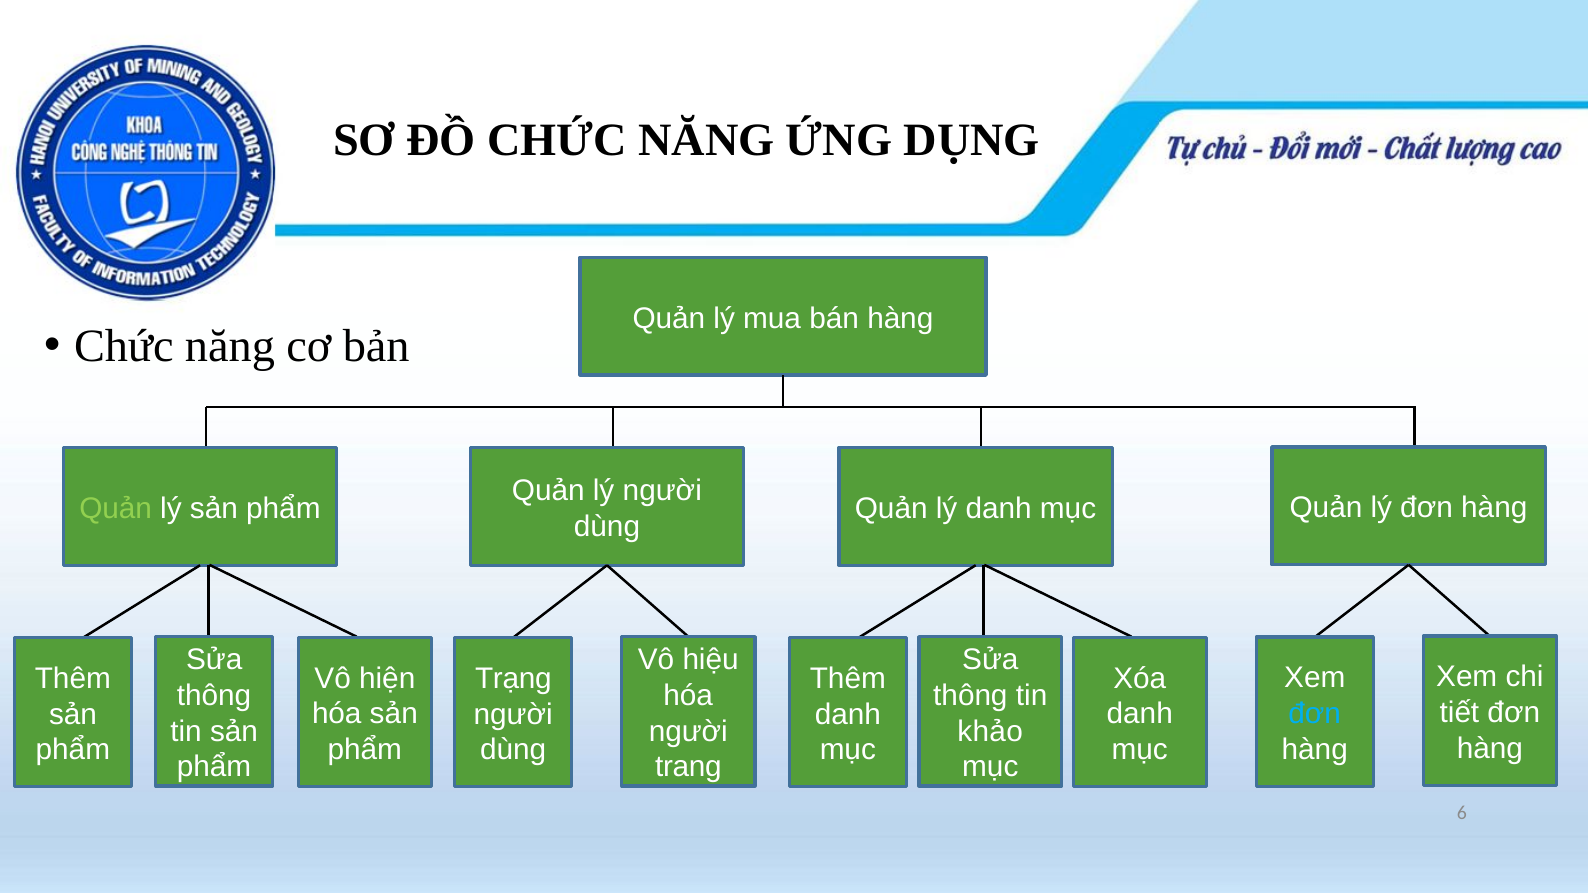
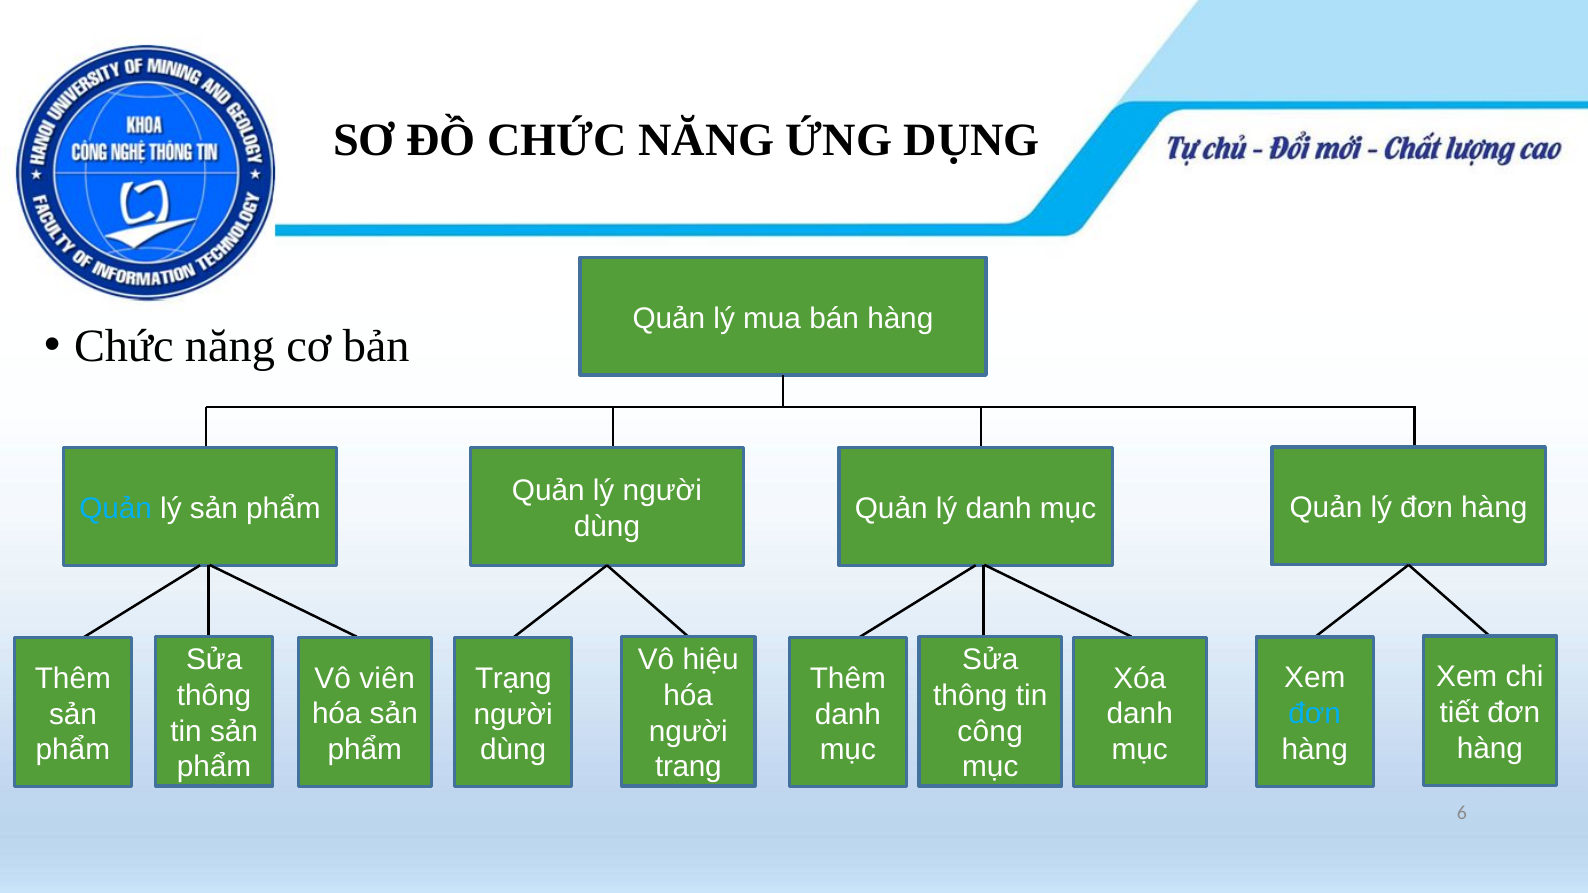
Quản colour: light green -> light blue (116, 509)
hiện: hiện -> viên (387, 678)
khảo: khảo -> công (990, 731)
